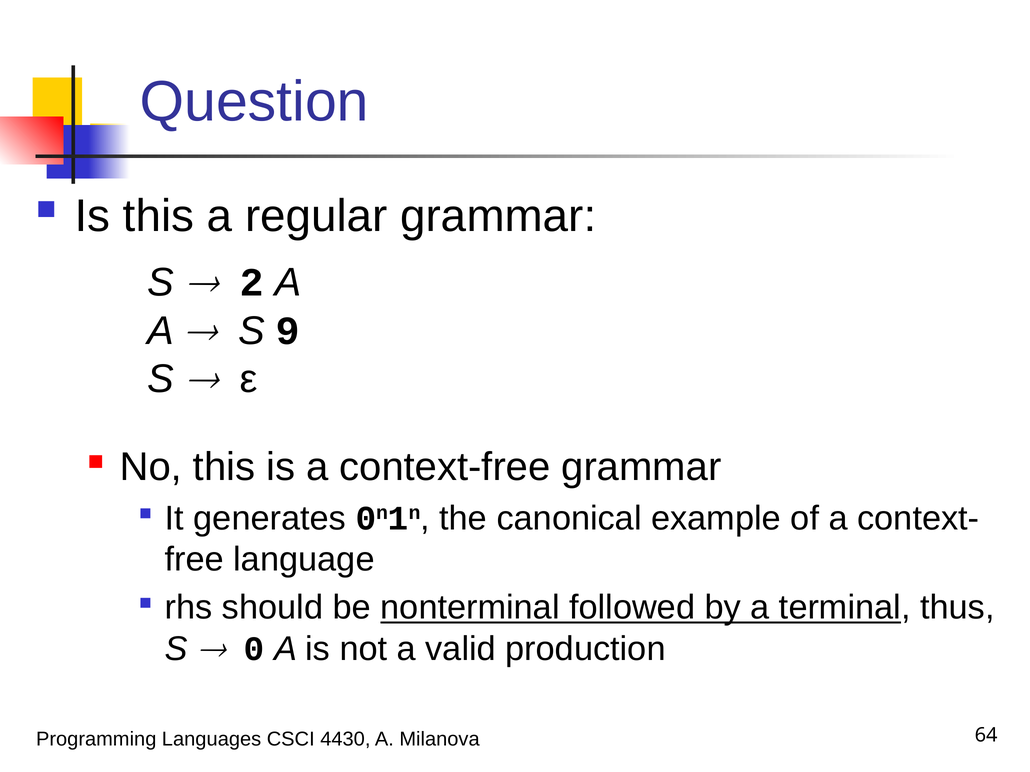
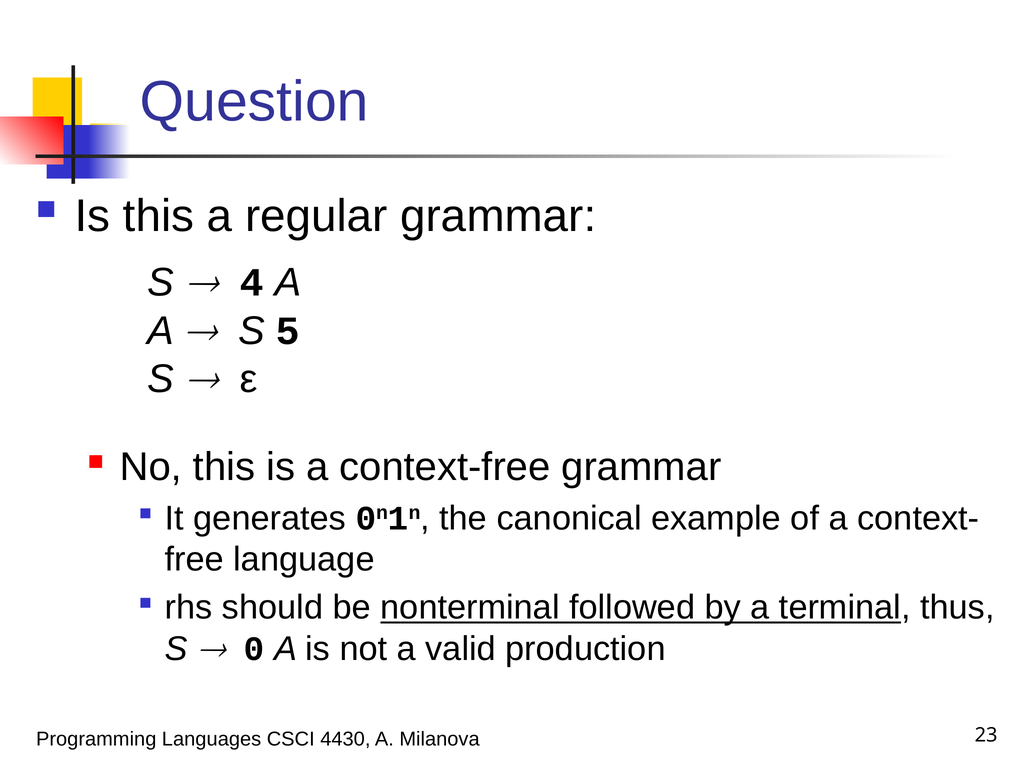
2: 2 -> 4 (252, 283)
9: 9 -> 5 (288, 331)
64: 64 -> 23 (986, 736)
